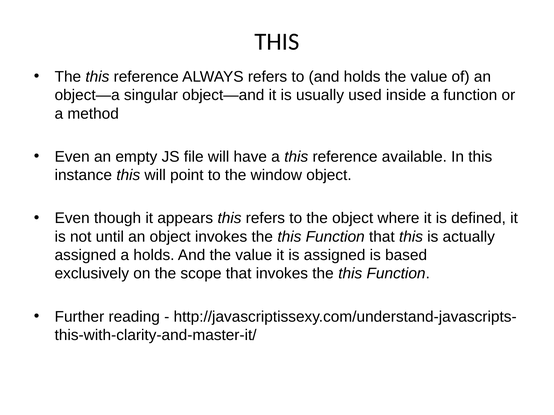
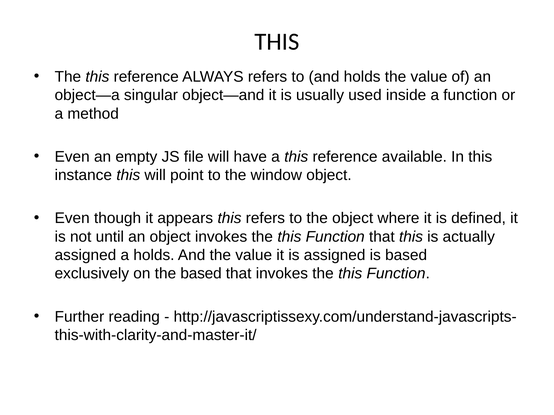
the scope: scope -> based (201, 274)
